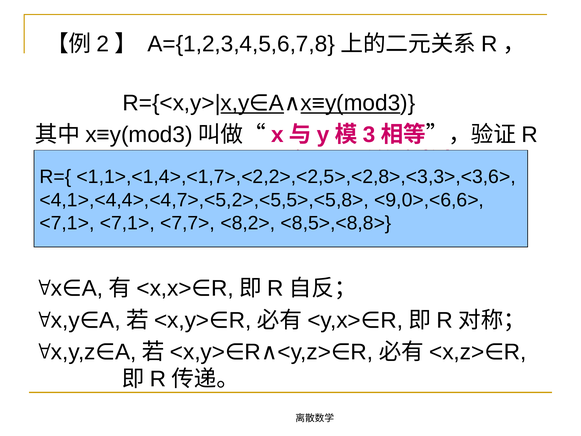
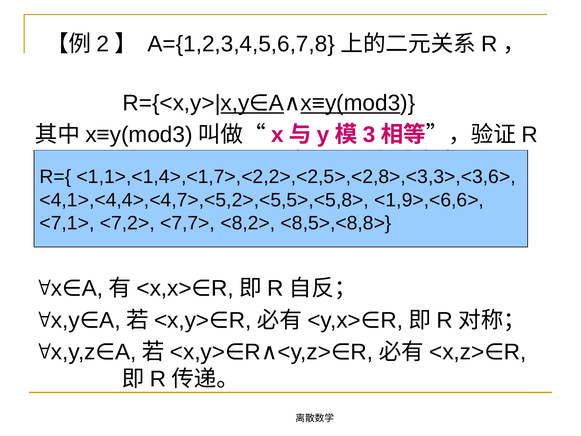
<9,0>,<6,6>: <9,0>,<6,6> -> <1,9>,<6,6> (429, 200)
<7,1> <7,1>: <7,1> -> <7,2> (127, 223)
